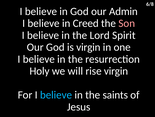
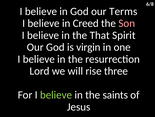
Admin: Admin -> Terms (123, 11)
Lord: Lord -> That (100, 35)
Holy: Holy -> Lord (40, 71)
rise virgin: virgin -> three (116, 71)
believe colour: light blue -> light green (56, 94)
